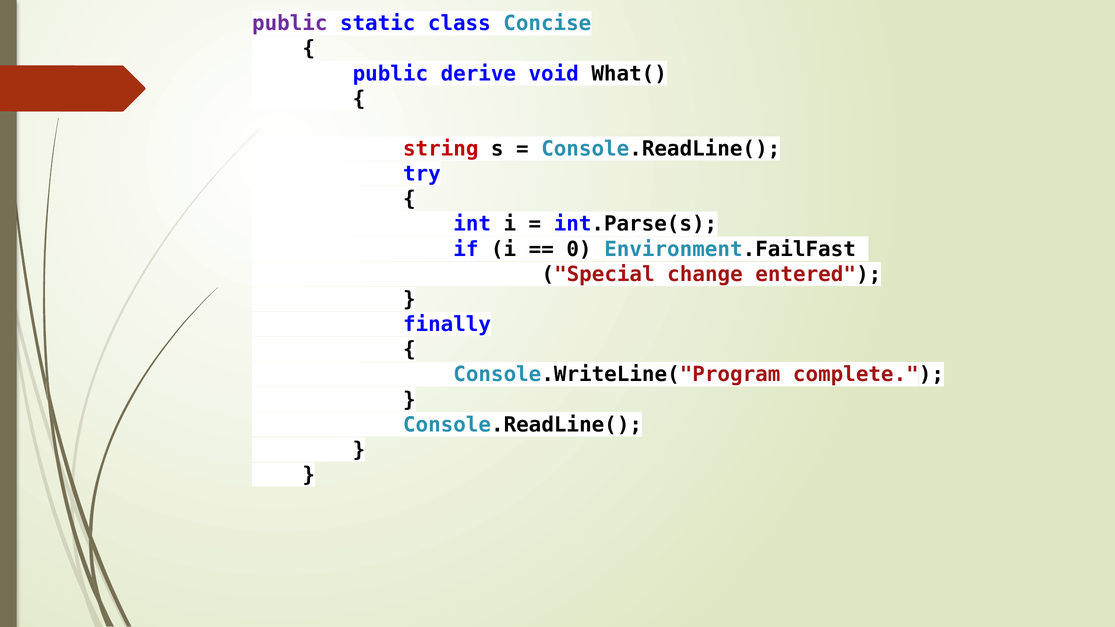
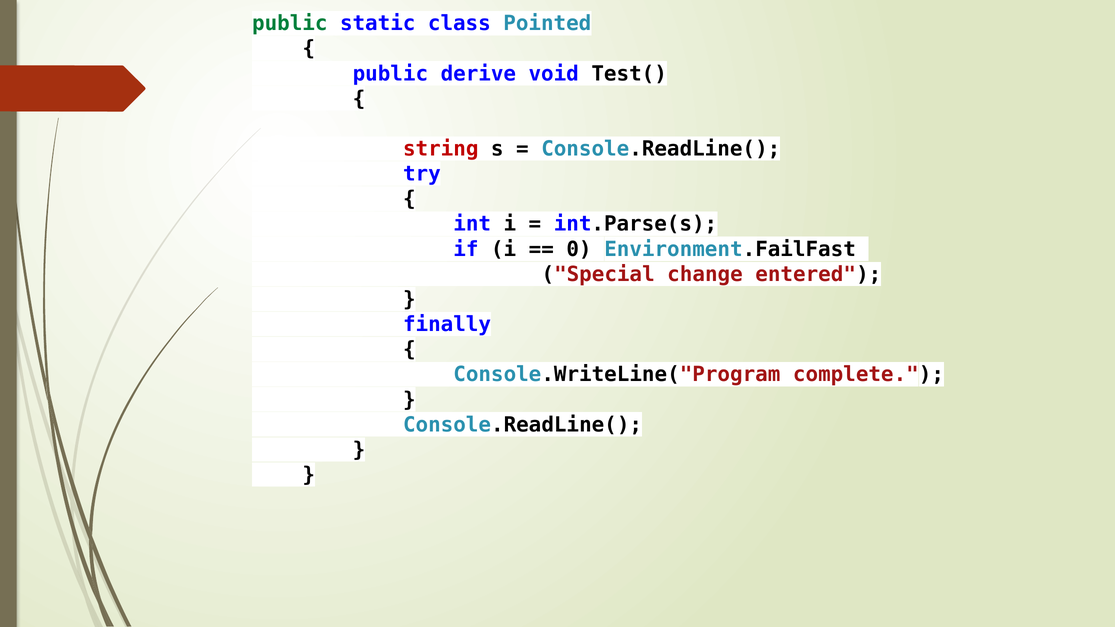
public colour: purple -> green (290, 23)
Concise: Concise -> Pointed (547, 23)
What(: What( -> Test( (629, 74)
